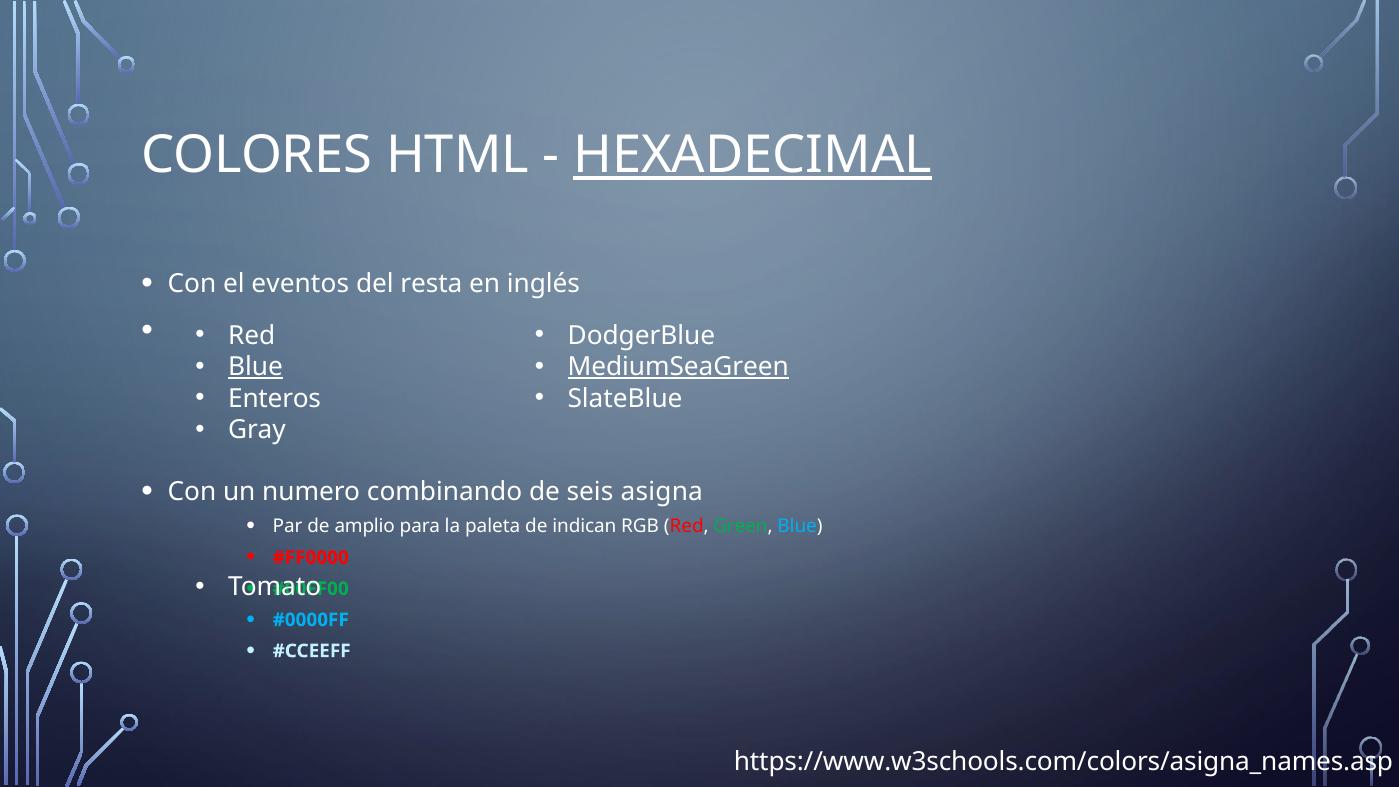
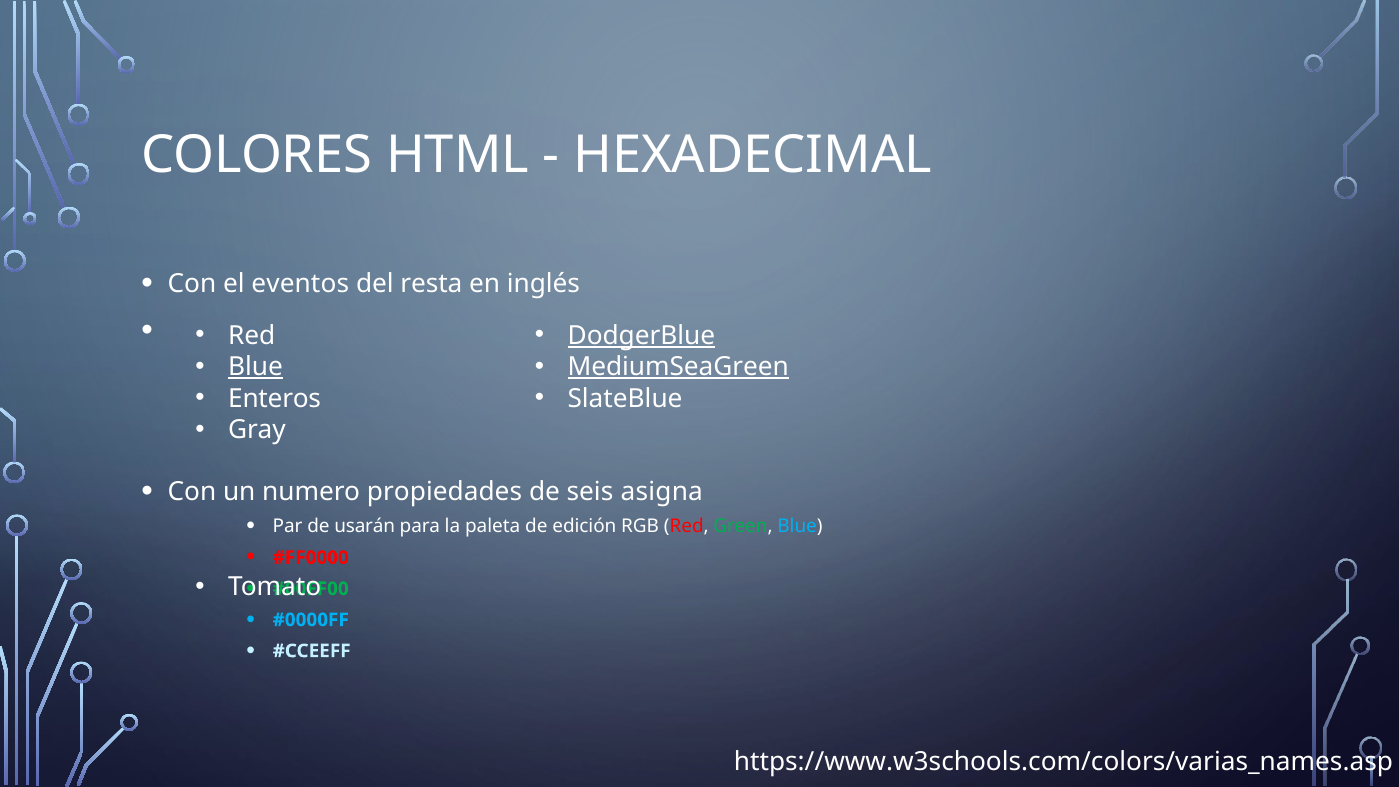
HEXADECIMAL underline: present -> none (753, 155)
DodgerBlue underline: none -> present (641, 335)
combinando: combinando -> propiedades (445, 492)
amplio: amplio -> usarán (365, 527)
indican: indican -> edición (584, 527)
https://www.w3schools.com/colors/asigna_names.asp: https://www.w3schools.com/colors/asigna_names.asp -> https://www.w3schools.com/colors/varias_names.asp (1063, 762)
